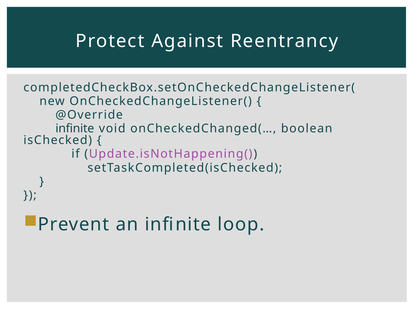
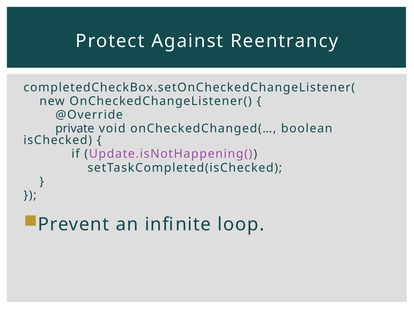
infinite: infinite -> private (75, 129)
